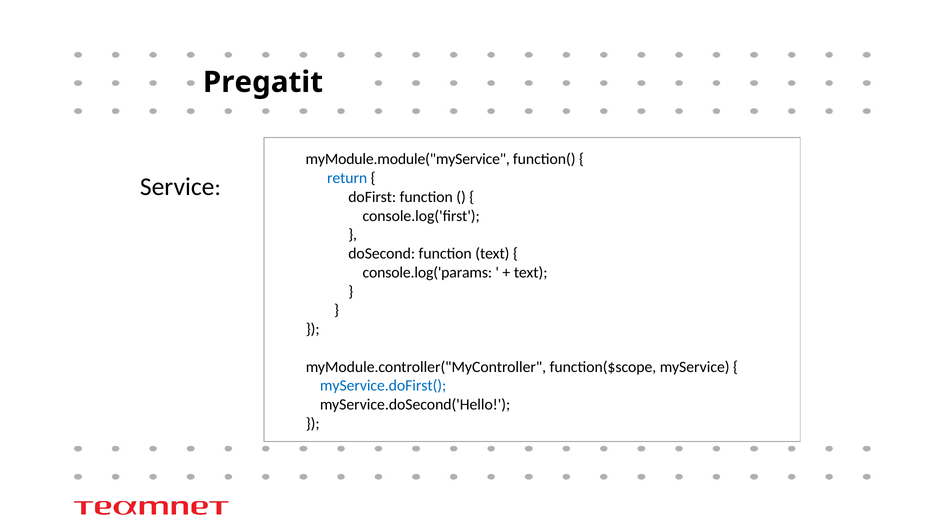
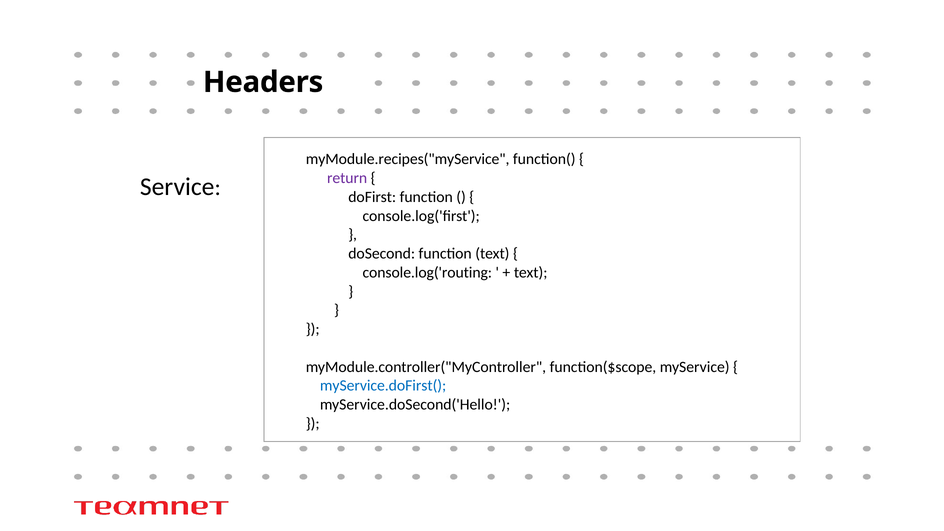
Pregatit: Pregatit -> Headers (263, 82)
myModule.module("myService: myModule.module("myService -> myModule.recipes("myService (408, 159)
return colour: blue -> purple (347, 178)
console.log('params: console.log('params -> console.log('routing (427, 273)
